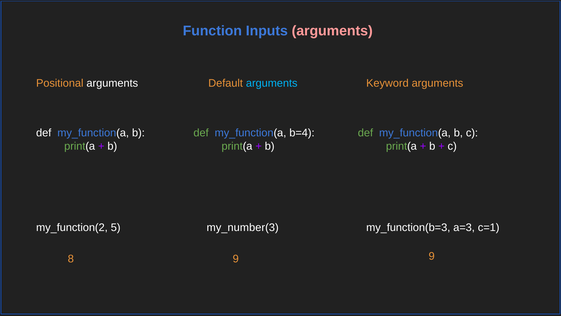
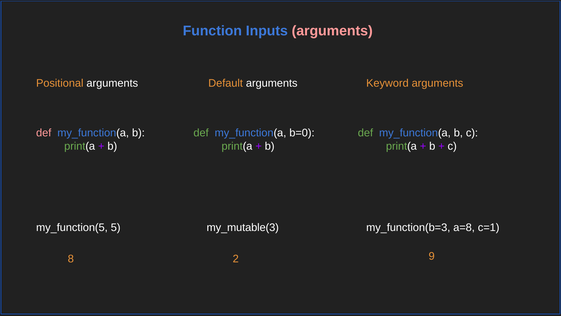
arguments colour: light blue -> white (272, 83)
def colour: white -> pink (44, 133)
b=4: b=4 -> b=0 (302, 133)
my_function(2: my_function(2 -> my_function(5 (72, 227)
my_number(3: my_number(3 -> my_mutable(3 (243, 227)
a=3: a=3 -> a=8 (464, 227)
8 9: 9 -> 2 (236, 259)
